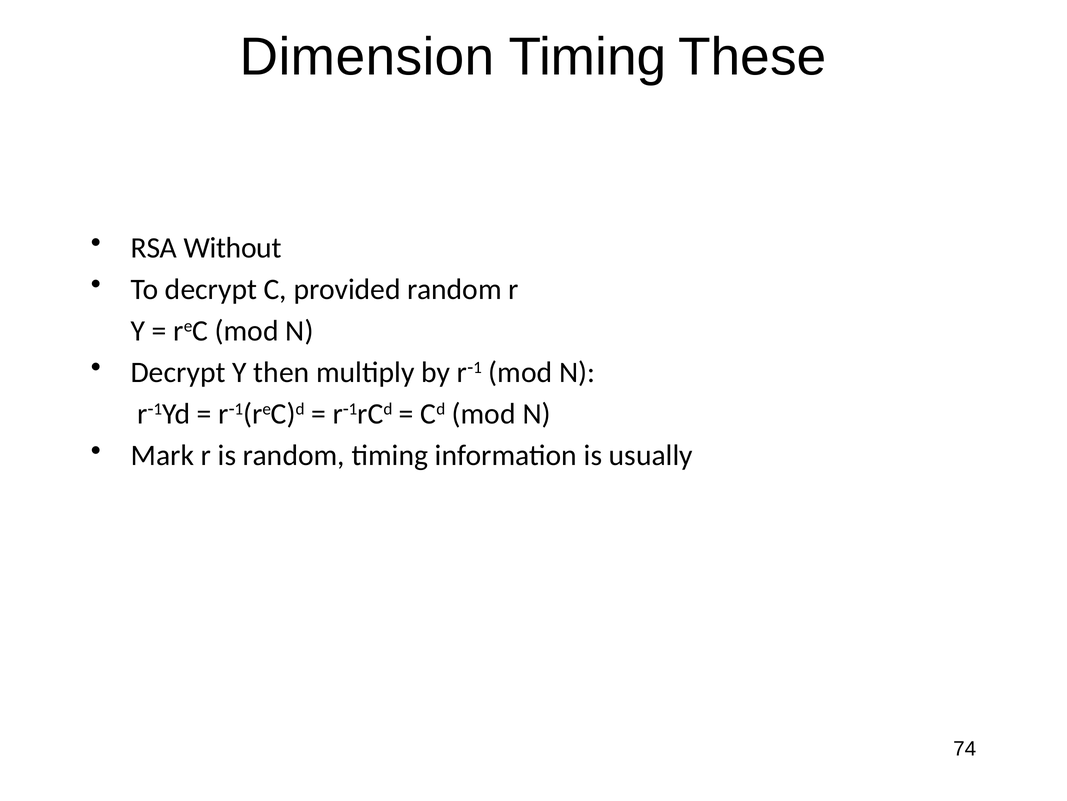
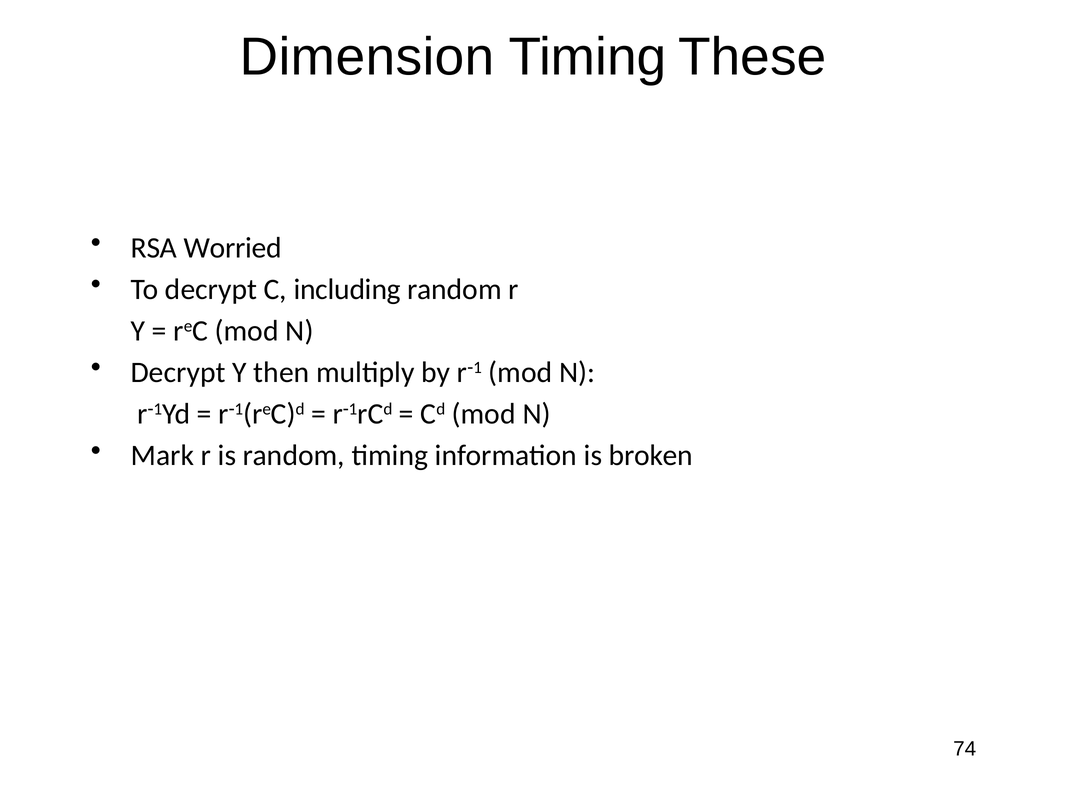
Without: Without -> Worried (233, 248)
provided: provided -> including (347, 289)
usually: usually -> broken (651, 455)
